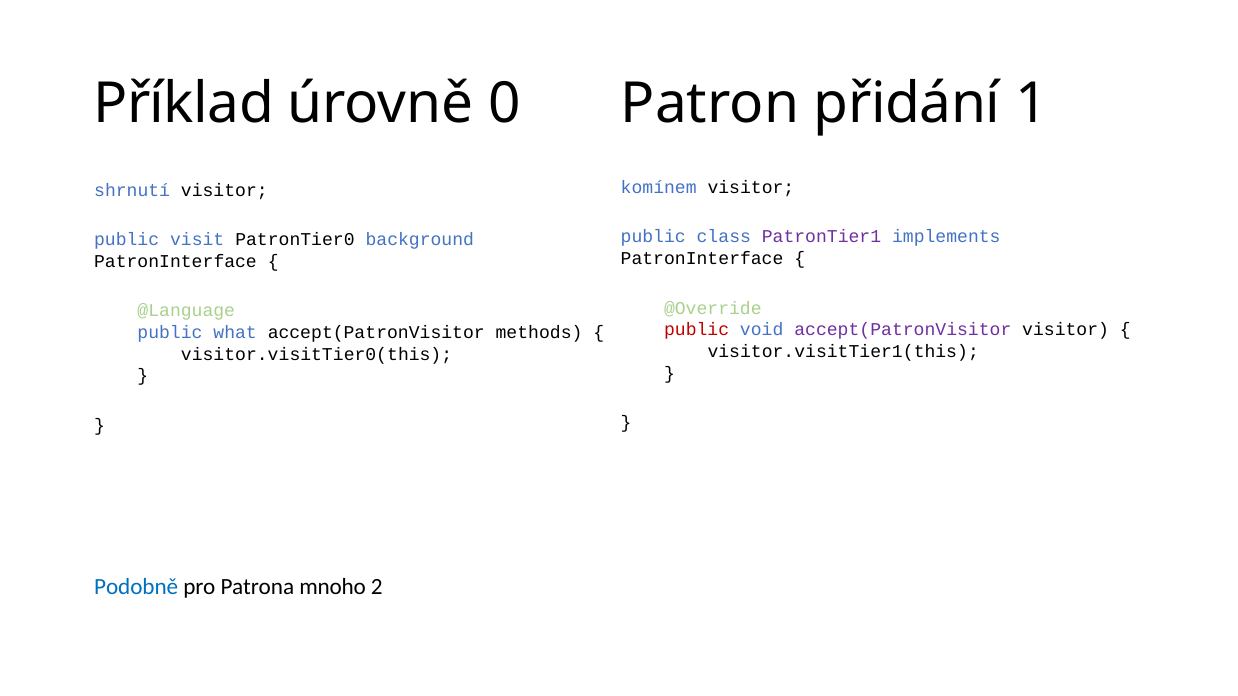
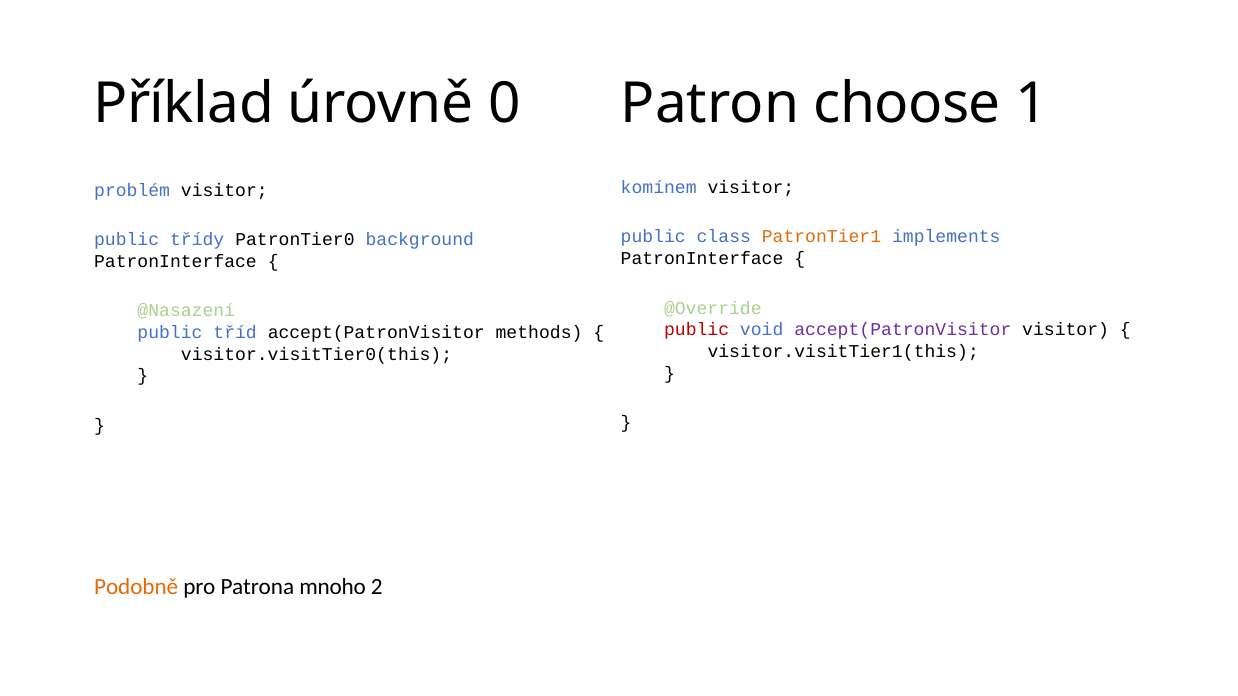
přidání: přidání -> choose (907, 103)
shrnutí: shrnutí -> problém (132, 190)
PatronTier1 colour: purple -> orange (822, 237)
visit: visit -> třídy (197, 240)
@Language: @Language -> @Nasazení (186, 311)
what: what -> tříd (235, 333)
Podobně colour: blue -> orange (136, 588)
